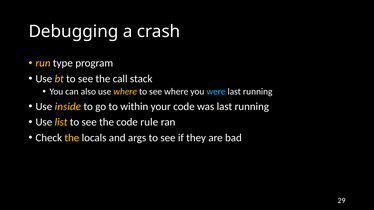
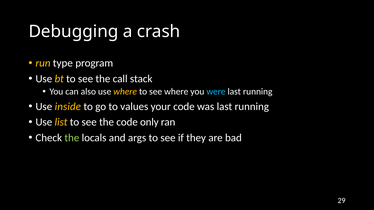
within: within -> values (134, 107)
rule: rule -> only (149, 122)
the colour: yellow -> light green (72, 138)
